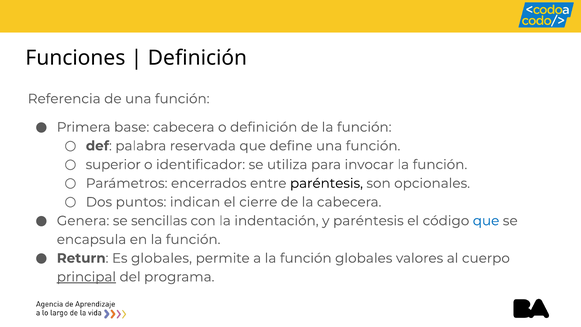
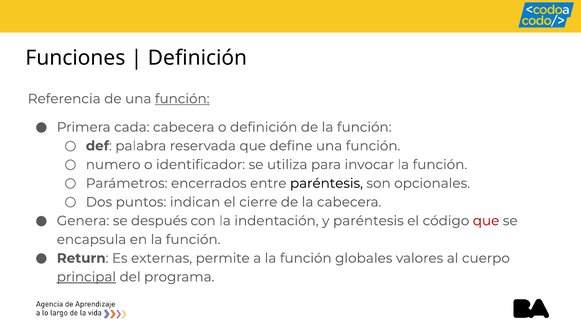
función underline: none -> present (182, 99)
base: base -> cada (132, 127)
superior: superior -> numero (113, 165)
sencillas: sencillas -> después (159, 221)
que colour: blue -> red (486, 221)
Es globales: globales -> externas (162, 258)
